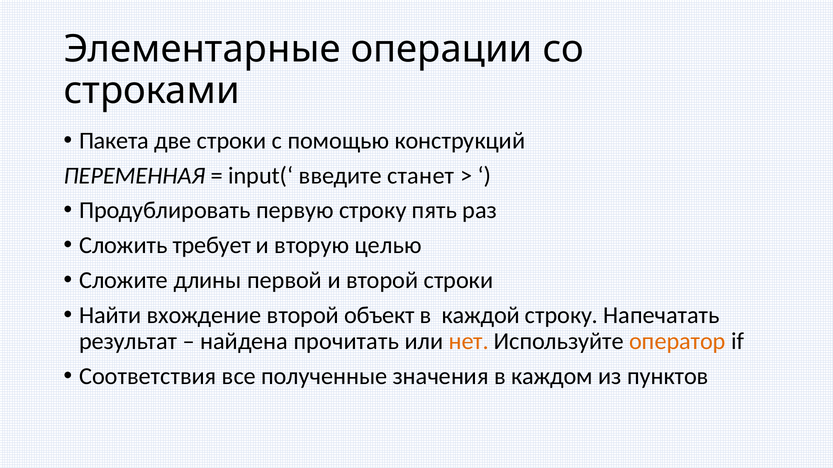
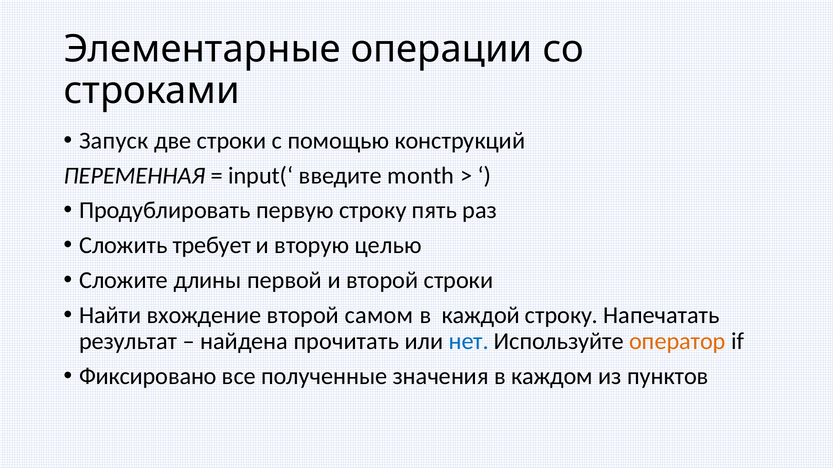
Пакета: Пакета -> Запуск (114, 141)
станет: станет -> month (421, 176)
объект: объект -> самом (379, 315)
нет colour: orange -> blue (469, 342)
Соответствия: Соответствия -> Фиксировано (148, 377)
